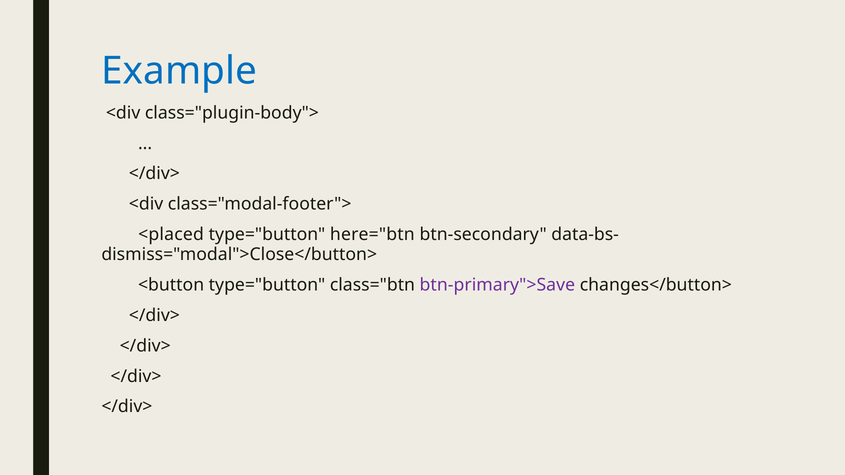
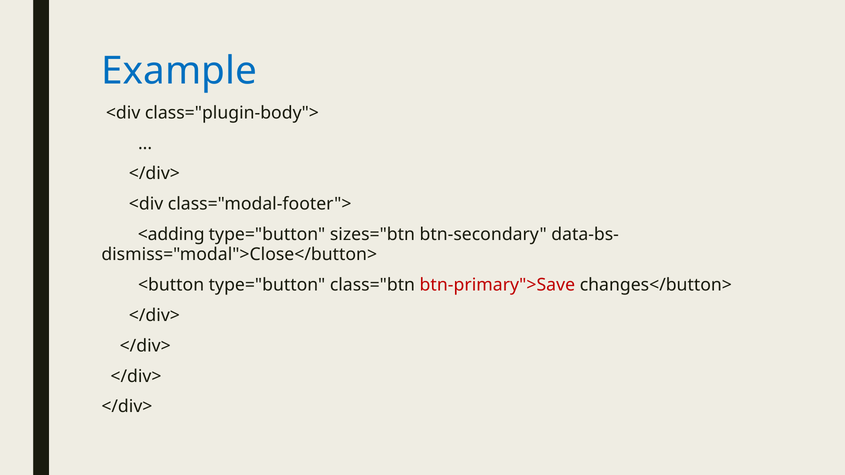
<placed: <placed -> <adding (171, 235)
here="btn: here="btn -> sizes="btn (372, 235)
btn-primary">Save colour: purple -> red (497, 285)
